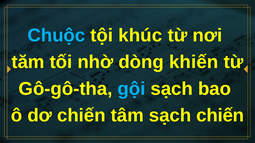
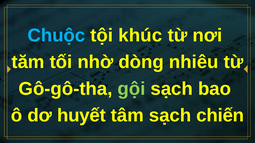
khiến: khiến -> nhiêu (194, 62)
gội colour: light blue -> light green (131, 89)
dơ chiến: chiến -> huyết (81, 116)
